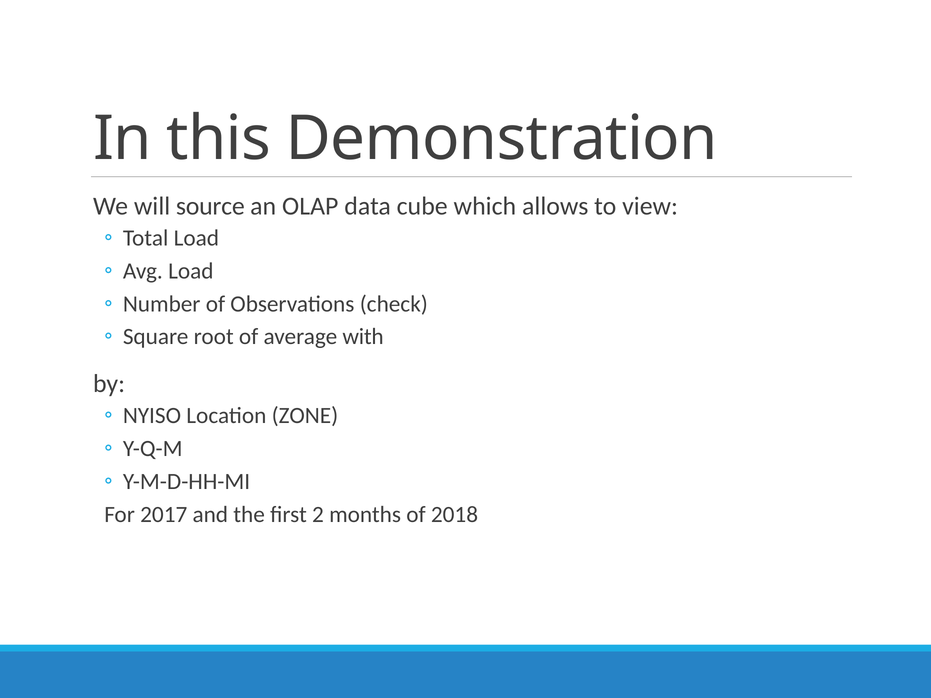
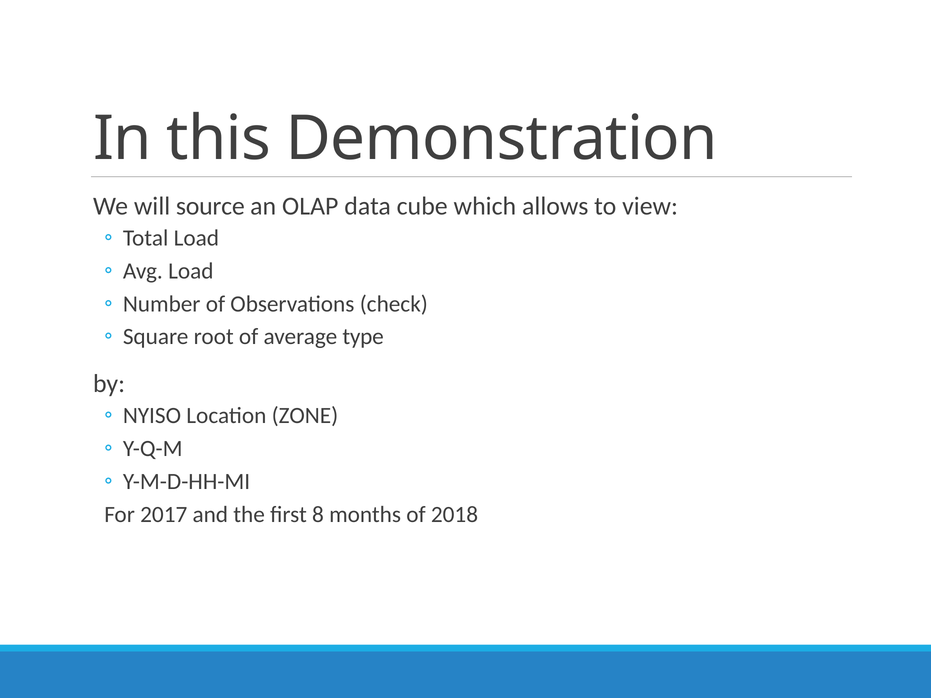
with: with -> type (363, 337)
2: 2 -> 8 (318, 515)
